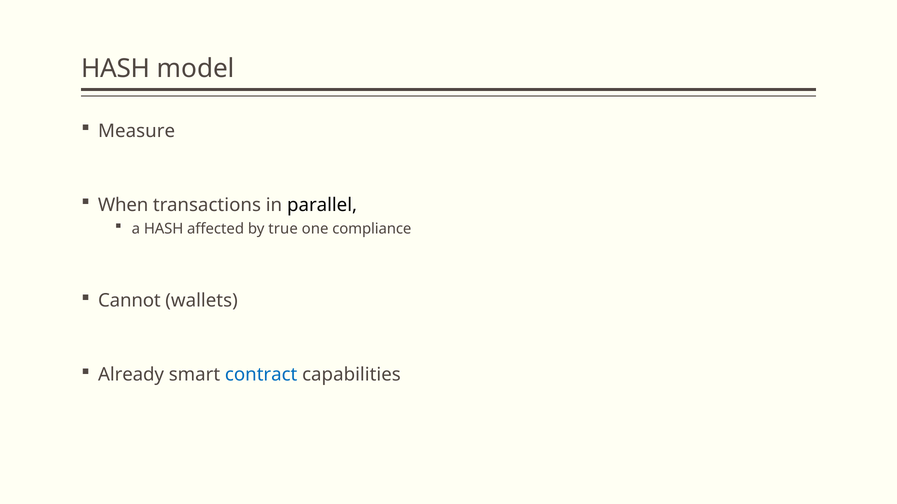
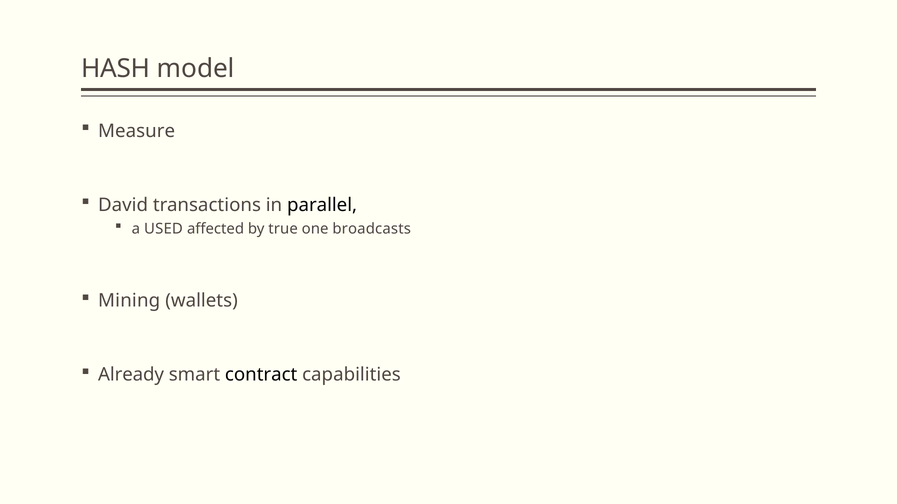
When: When -> David (123, 205)
a HASH: HASH -> USED (163, 229)
compliance: compliance -> broadcasts (372, 229)
Cannot: Cannot -> Mining (129, 301)
contract colour: blue -> black (261, 375)
